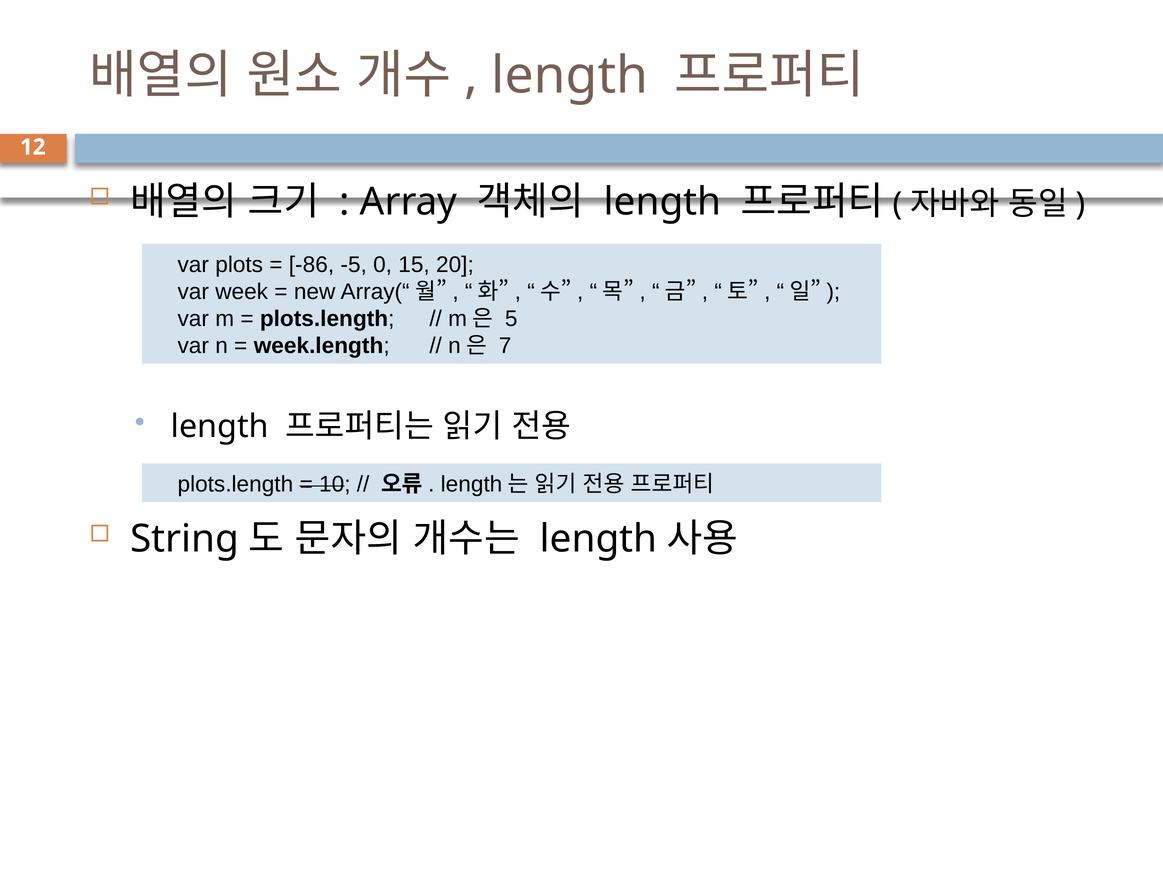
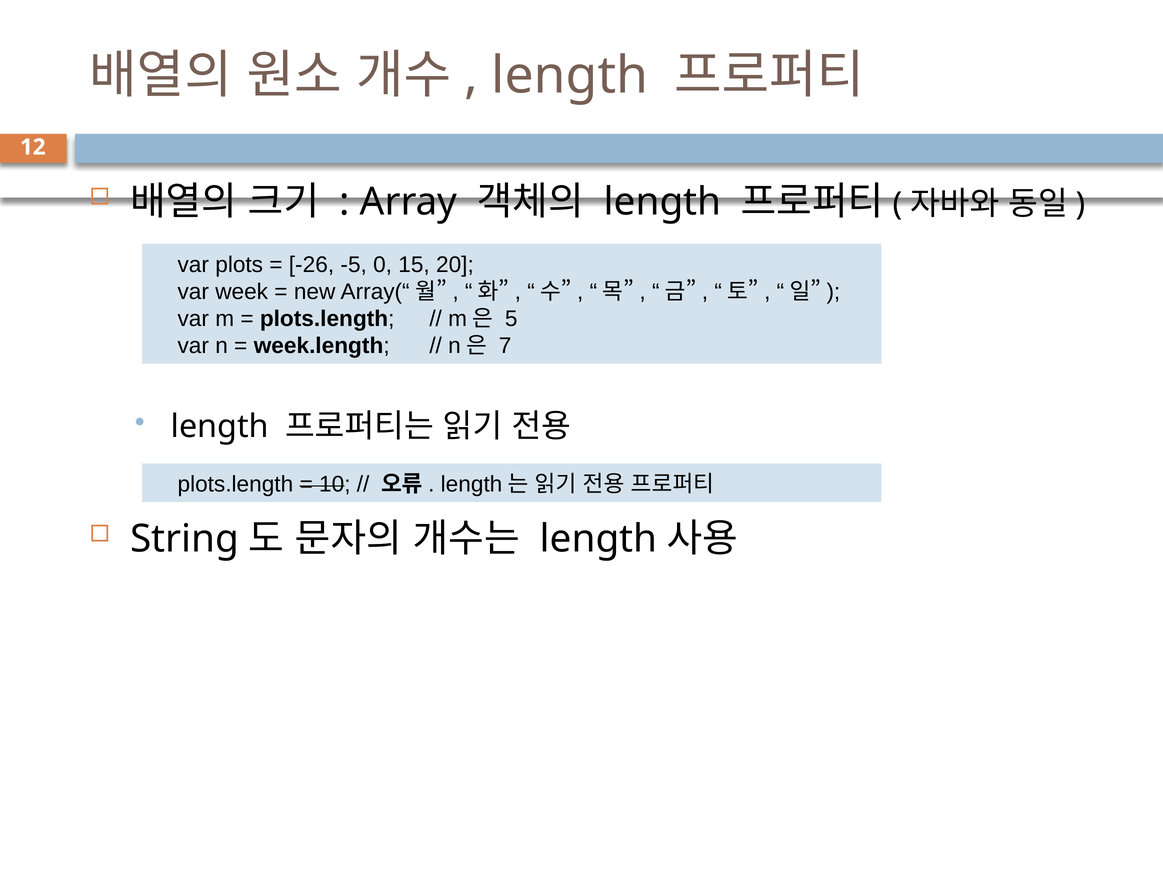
-86: -86 -> -26 (311, 265)
